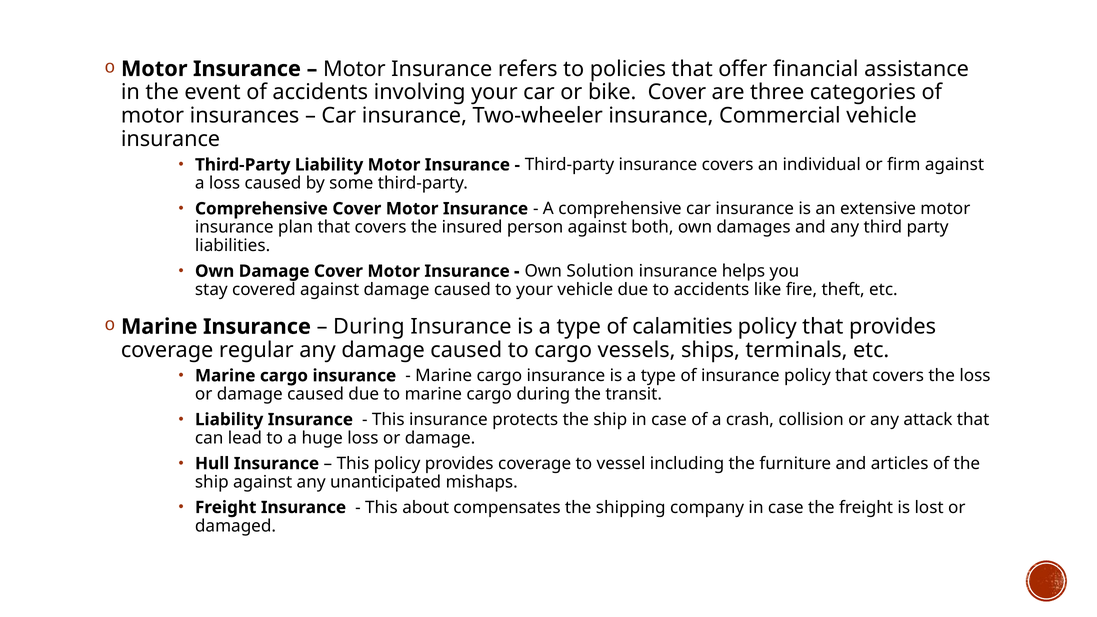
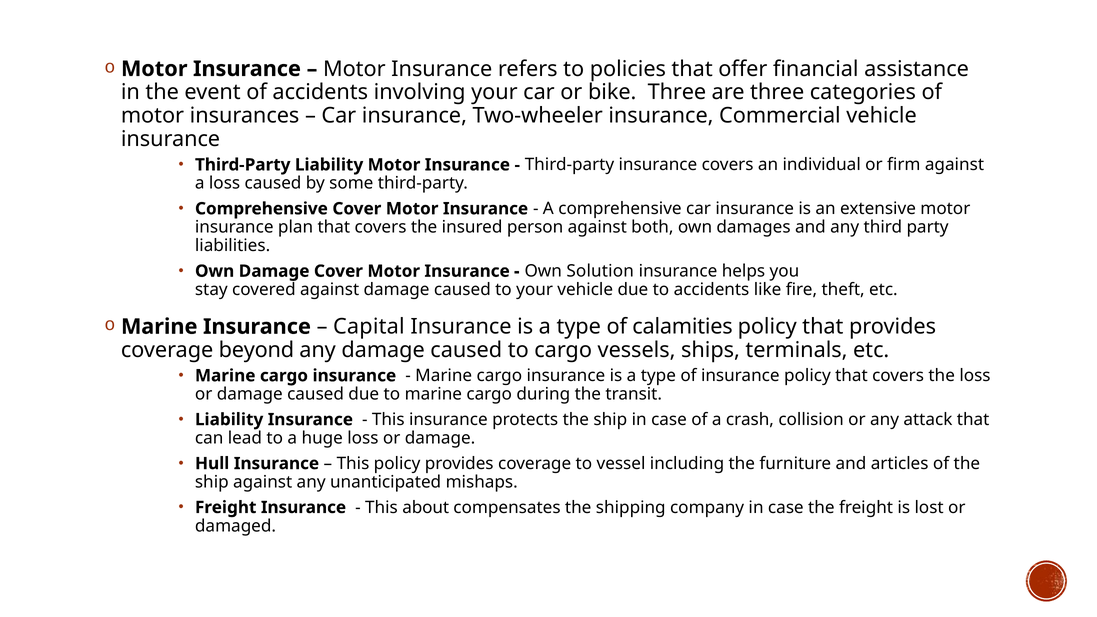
bike Cover: Cover -> Three (677, 92)
During: During -> Capital (369, 327)
regular: regular -> beyond (256, 350)
